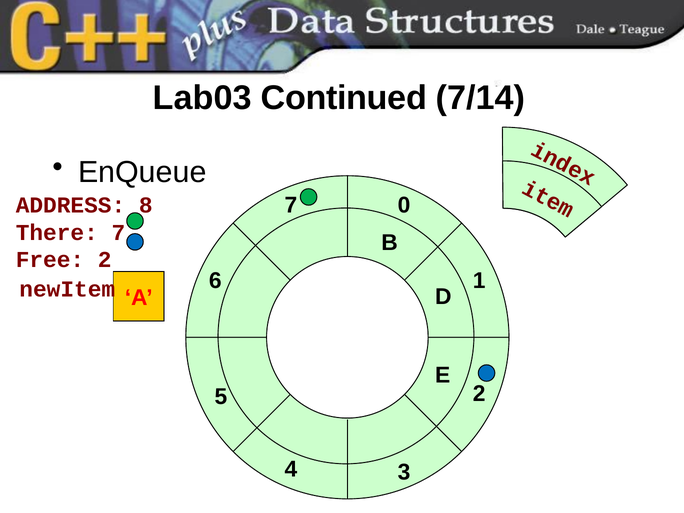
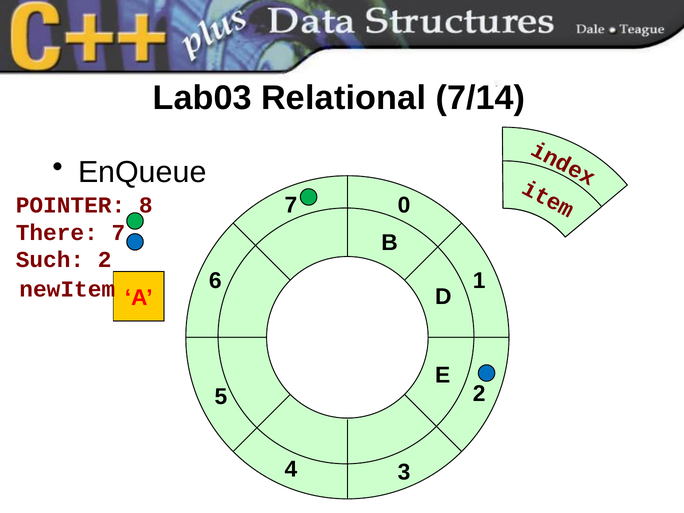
Continued: Continued -> Relational (344, 98)
ADDRESS: ADDRESS -> POINTER (70, 205)
Free: Free -> Such (50, 260)
